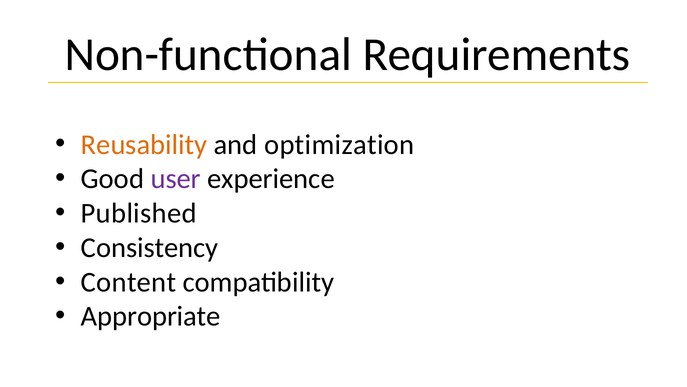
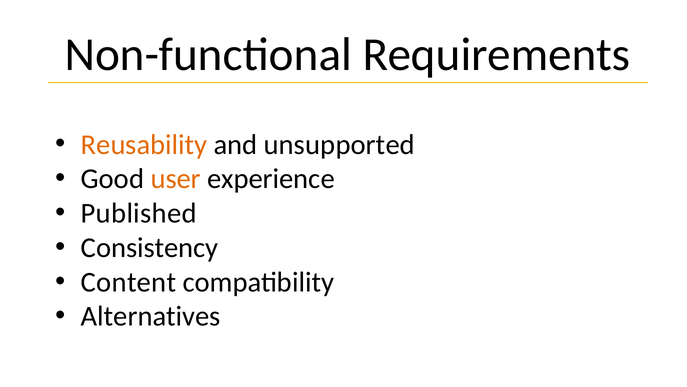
optimization: optimization -> unsupported (339, 144)
user colour: purple -> orange (176, 179)
Appropriate: Appropriate -> Alternatives (151, 316)
